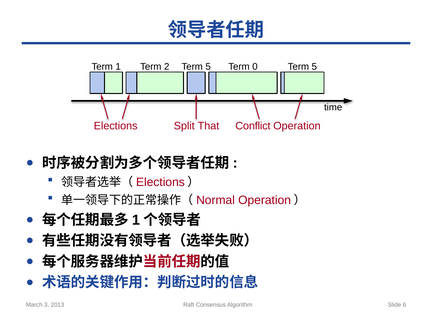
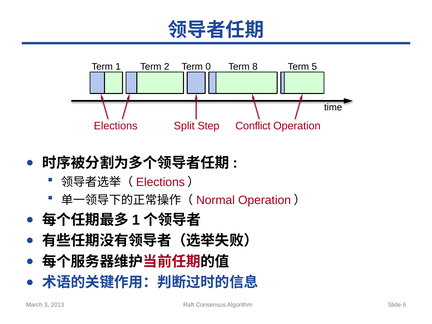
2 Term 5: 5 -> 0 (208, 67)
0: 0 -> 8 (255, 67)
That: That -> Step (209, 126)
